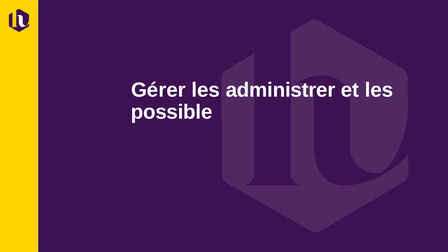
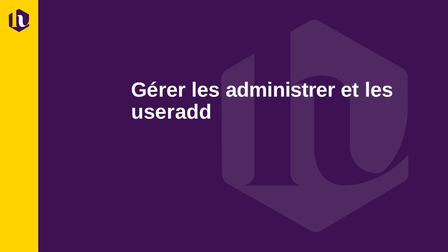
possible: possible -> useradd (171, 112)
